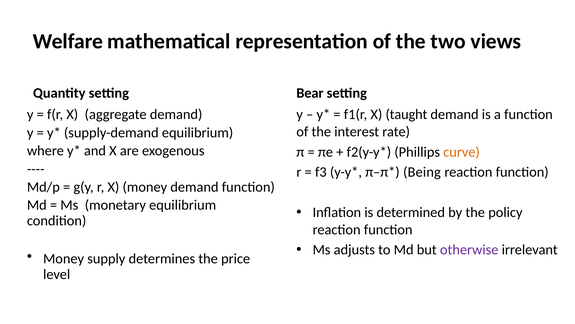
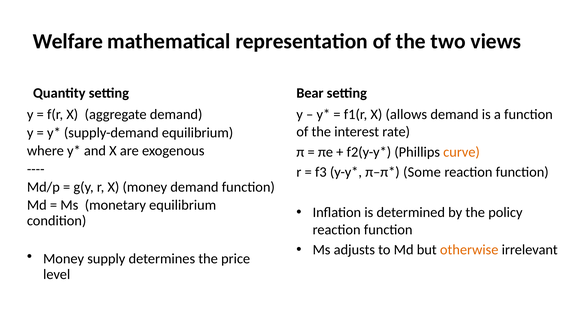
taught: taught -> allows (406, 114)
Being: Being -> Some (422, 172)
otherwise colour: purple -> orange (469, 249)
